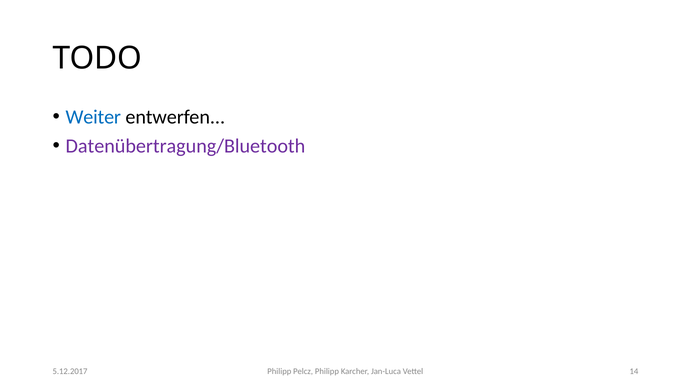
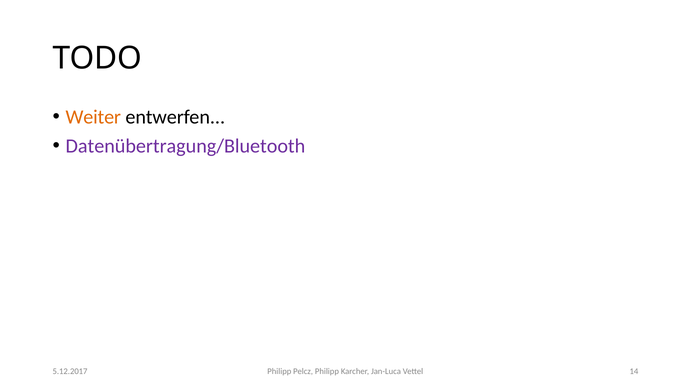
Weiter colour: blue -> orange (93, 117)
